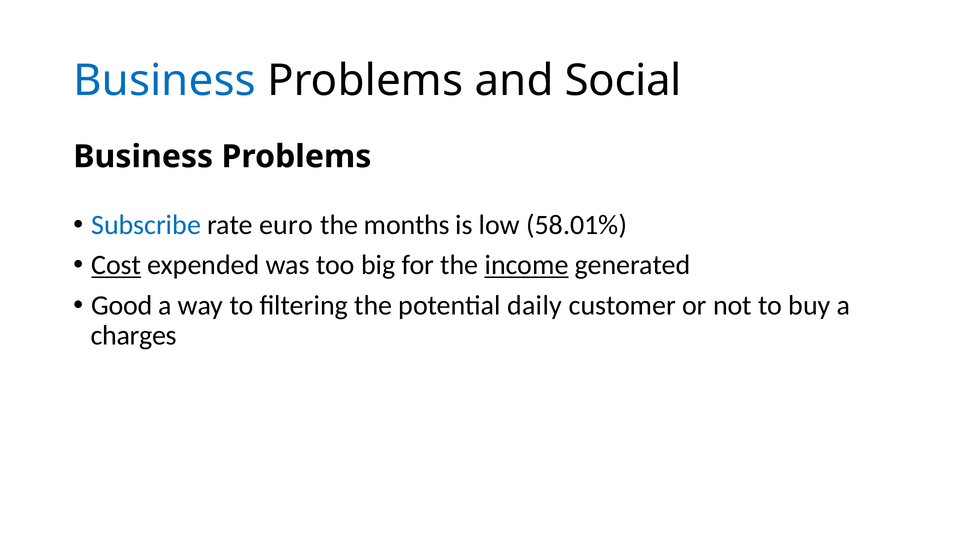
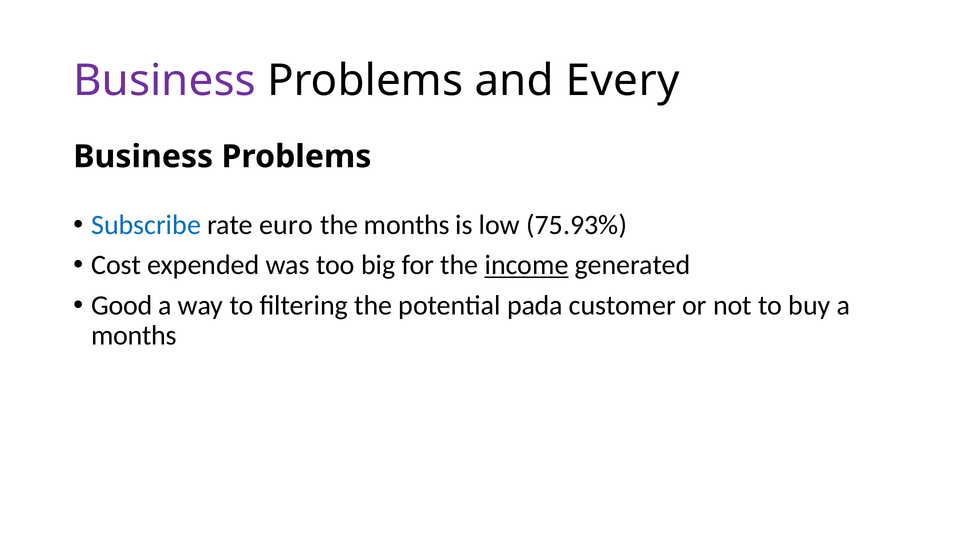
Business colour: blue -> purple (164, 81)
Social: Social -> Every (623, 81)
58.01%: 58.01% -> 75.93% (577, 225)
Cost underline: present -> none (116, 265)
daily: daily -> pada (535, 306)
charges: charges -> months (134, 336)
